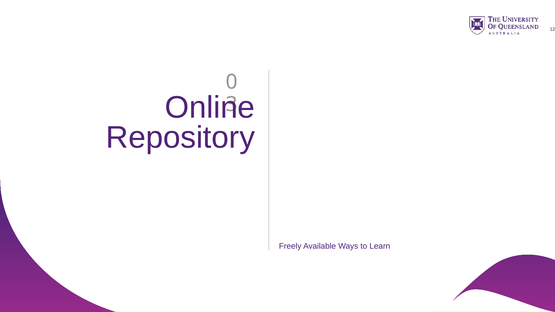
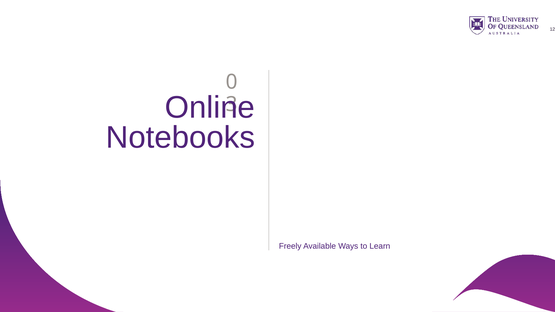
Repository: Repository -> Notebooks (180, 137)
